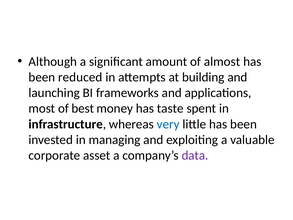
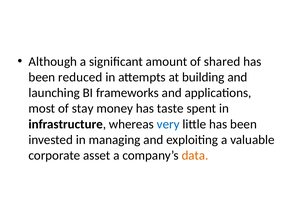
almost: almost -> shared (222, 61)
best: best -> stay (83, 108)
data colour: purple -> orange (195, 155)
